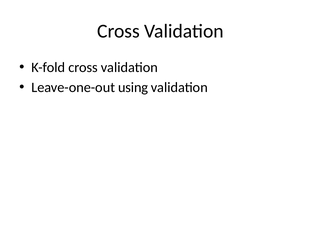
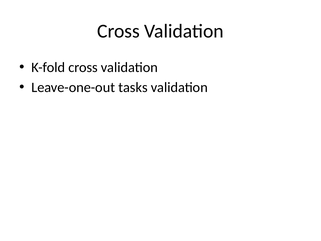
using: using -> tasks (133, 87)
